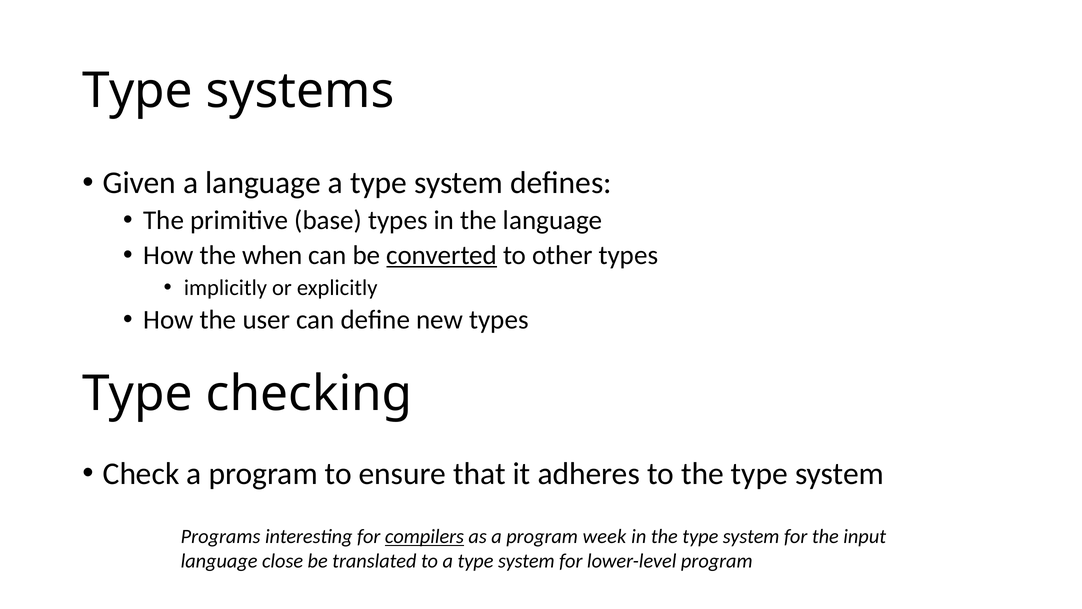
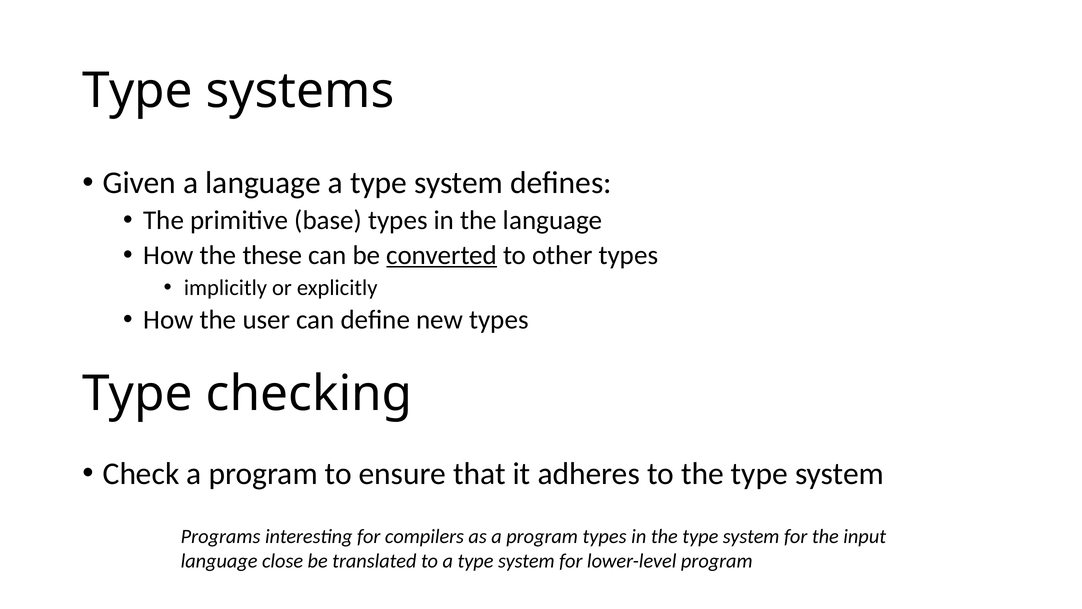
when: when -> these (272, 255)
compilers underline: present -> none (424, 536)
program week: week -> types (605, 536)
